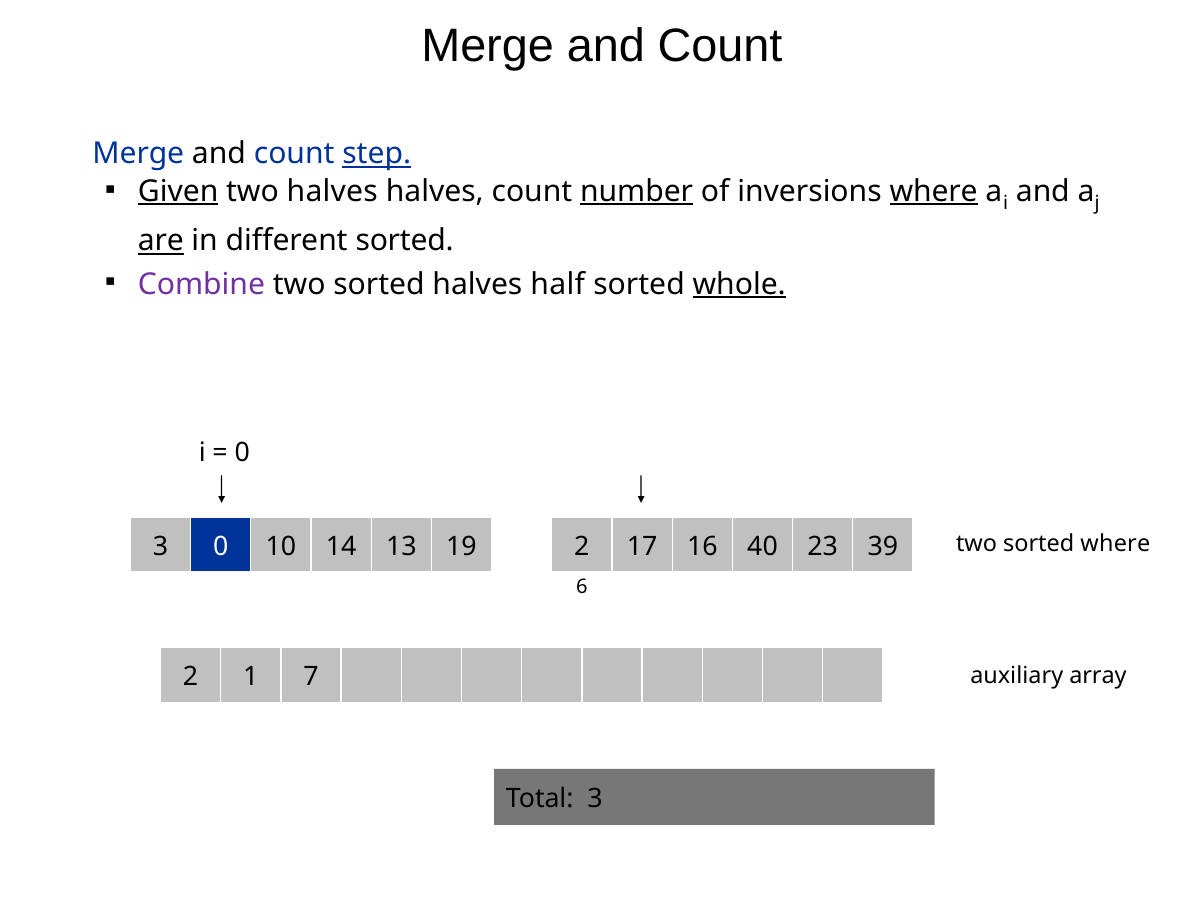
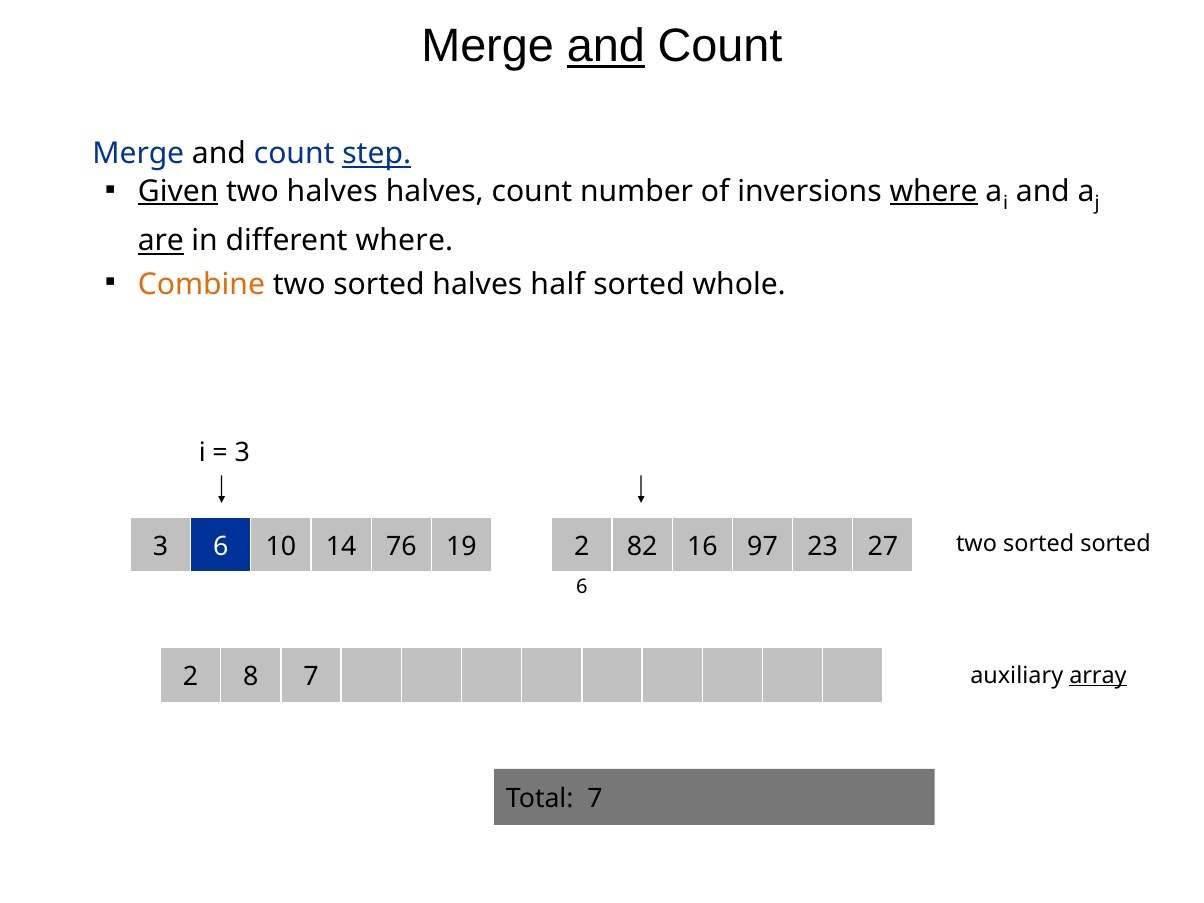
and underline: none -> present (606, 46)
number underline: present -> none (637, 191)
different sorted: sorted -> where (404, 241)
Combine colour: purple -> orange (201, 284)
whole underline: present -> none (739, 284)
0: 0 -> 3 (242, 453)
sorted where: where -> sorted (1116, 543)
3 0: 0 -> 6 (221, 546)
13: 13 -> 76 (401, 546)
17: 17 -> 82 (642, 546)
40: 40 -> 97 (763, 546)
39: 39 -> 27 (883, 546)
1: 1 -> 8 (251, 677)
array underline: none -> present (1098, 676)
Total 3: 3 -> 7 (595, 799)
